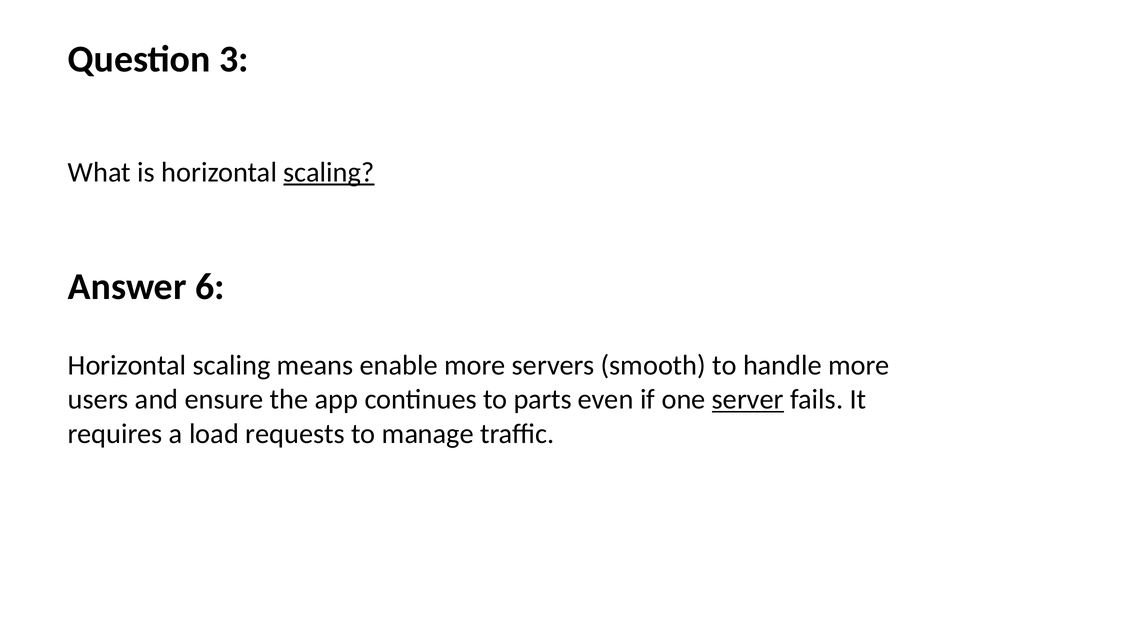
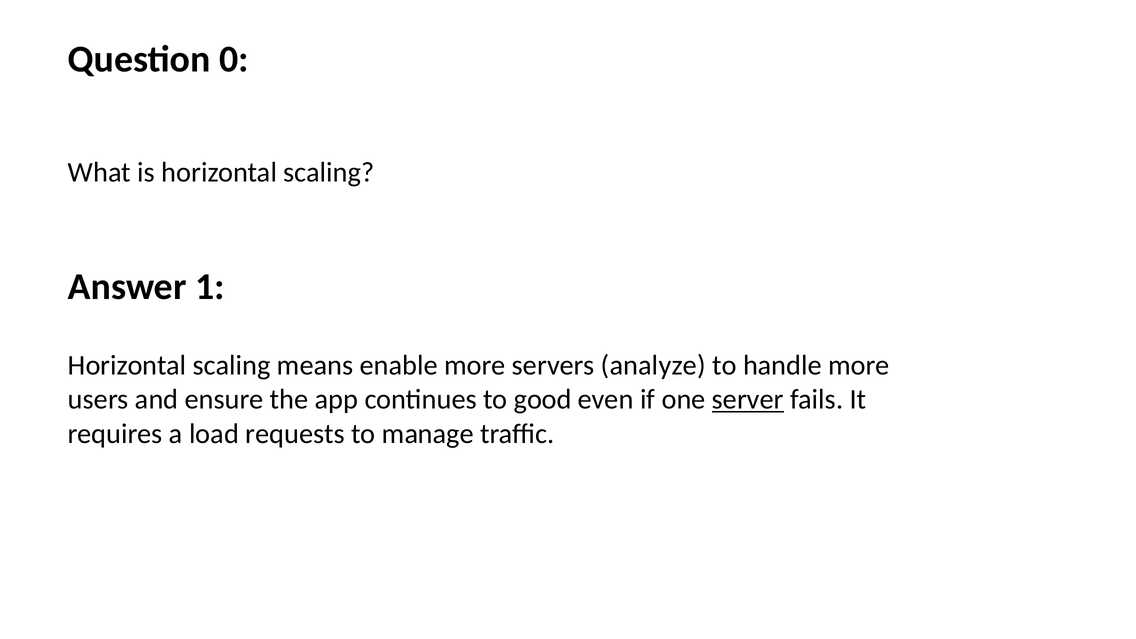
3: 3 -> 0 (234, 59)
scaling underline: present -> none (329, 172)
6: 6 -> 1 (210, 287)
smooth: smooth -> analyze (653, 366)
parts: parts -> good (543, 400)
